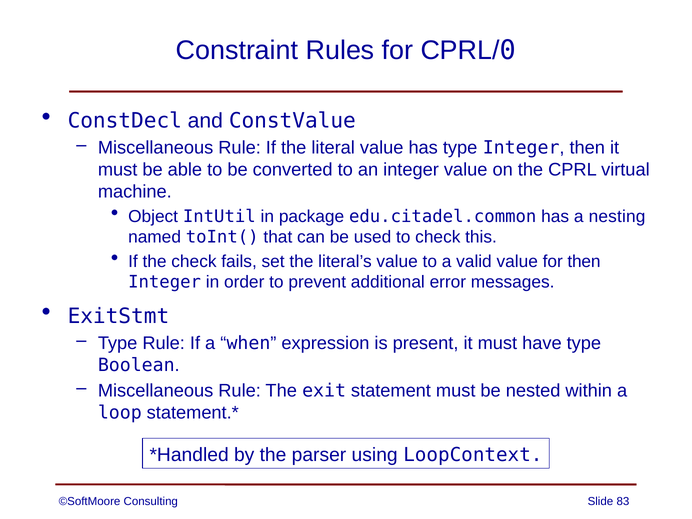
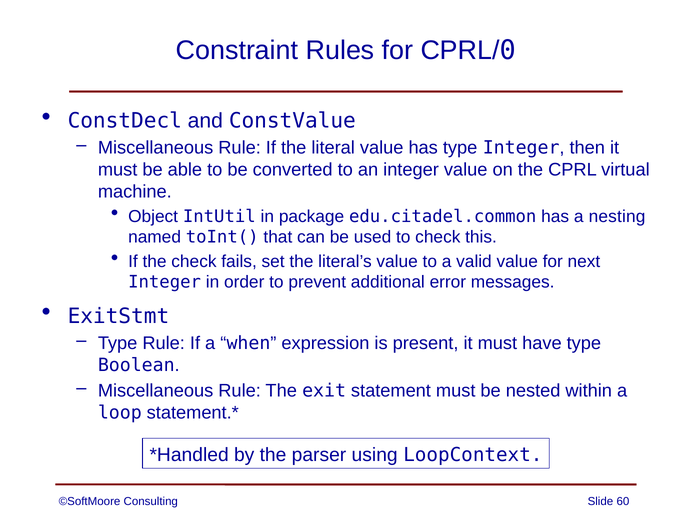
for then: then -> next (584, 261)
83: 83 -> 60 (623, 501)
